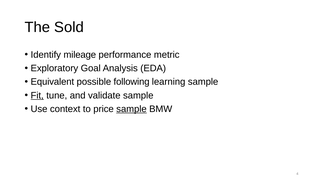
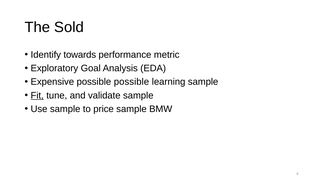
mileage: mileage -> towards (80, 55)
Equivalent: Equivalent -> Expensive (52, 82)
possible following: following -> possible (131, 82)
Use context: context -> sample (65, 109)
sample underline: present -> none (131, 109)
